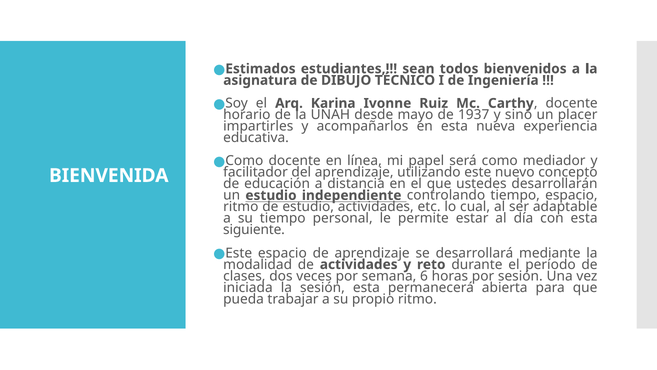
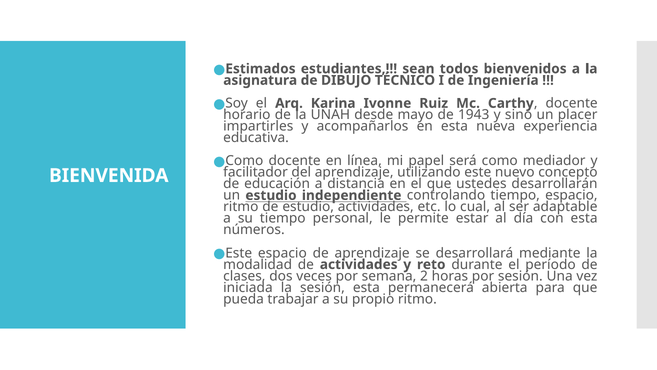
1937: 1937 -> 1943 (474, 115)
siguiente: siguiente -> números (254, 230)
6: 6 -> 2 (424, 276)
